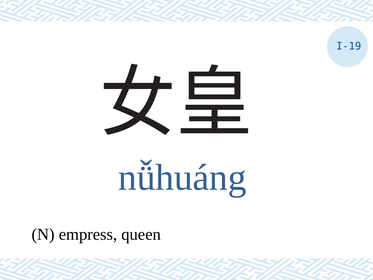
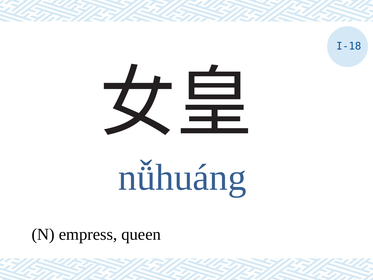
I-19: I-19 -> I-18 (349, 46)
